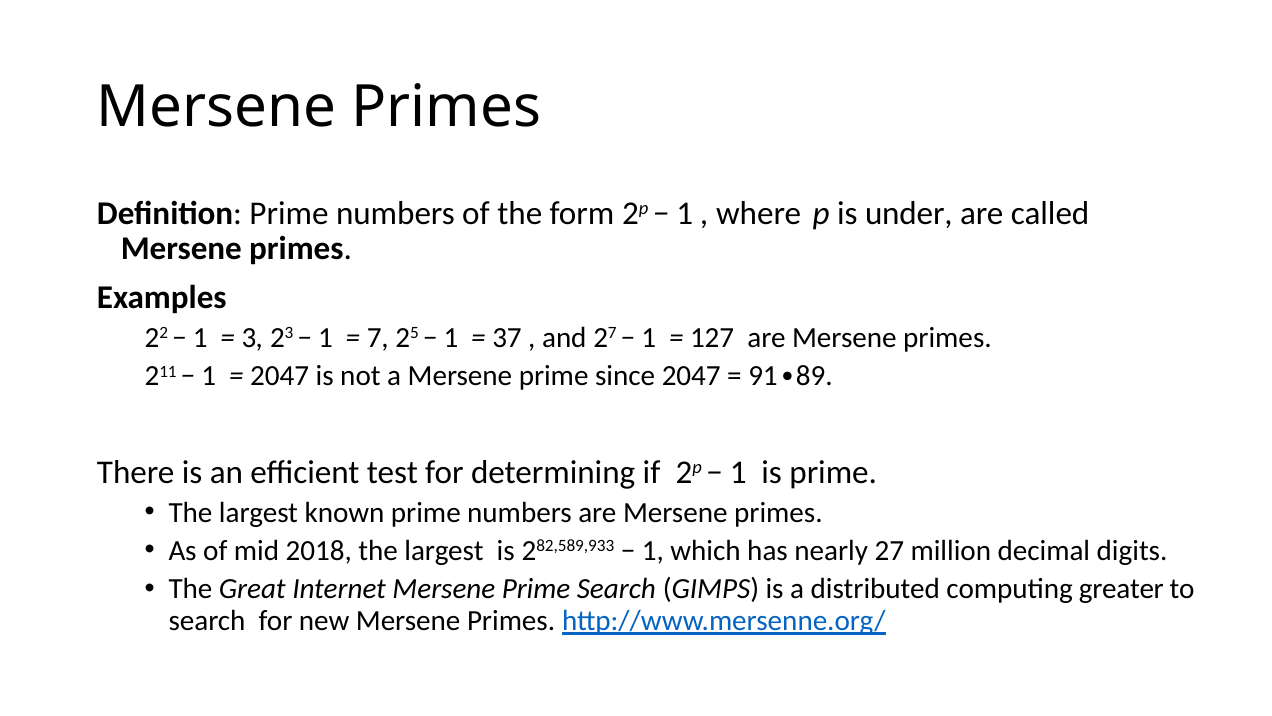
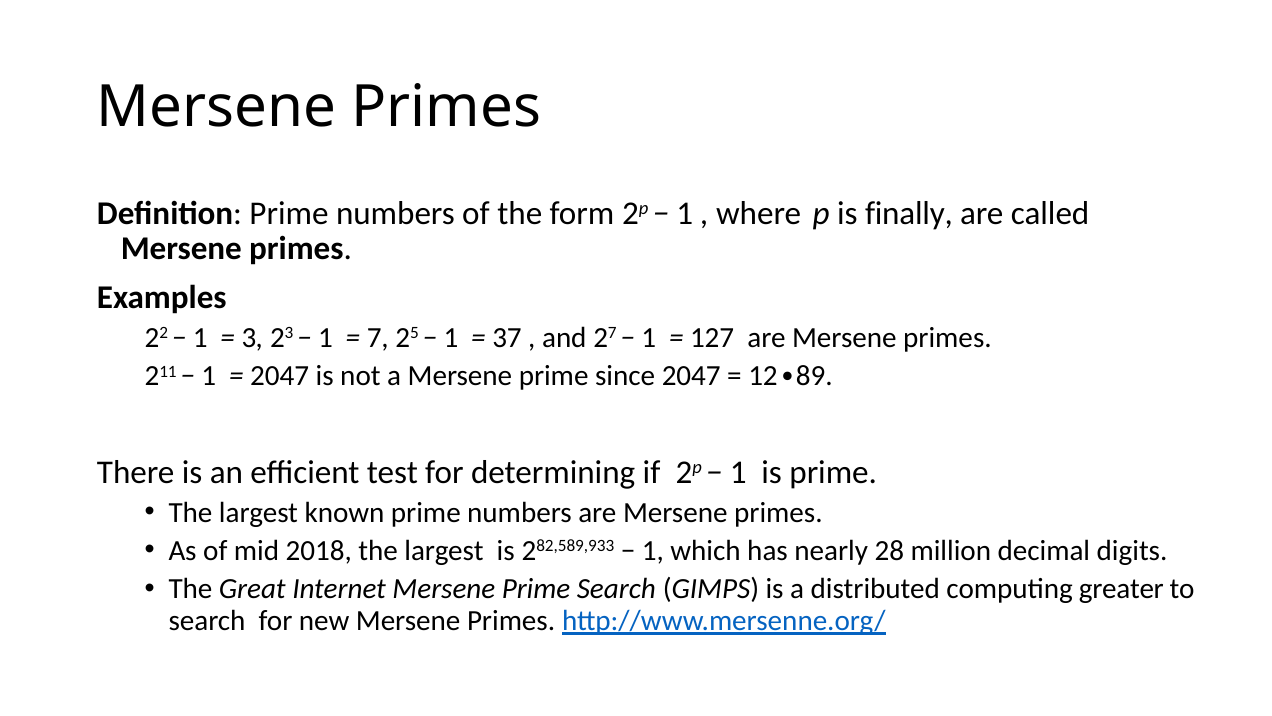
under: under -> finally (909, 213)
91: 91 -> 12 (763, 376)
nearly 27: 27 -> 28 (889, 550)
